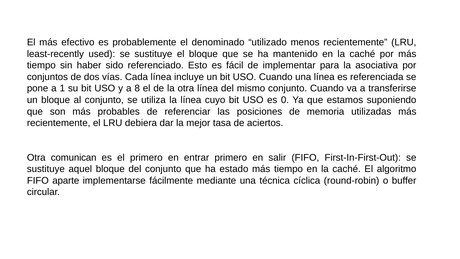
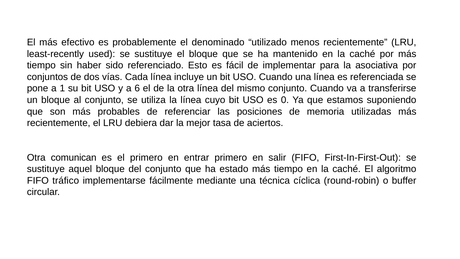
8: 8 -> 6 (137, 88)
aparte: aparte -> tráfico (66, 180)
